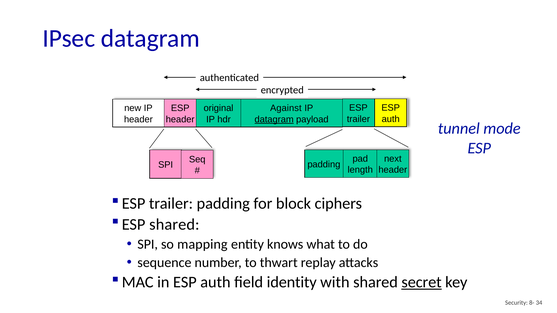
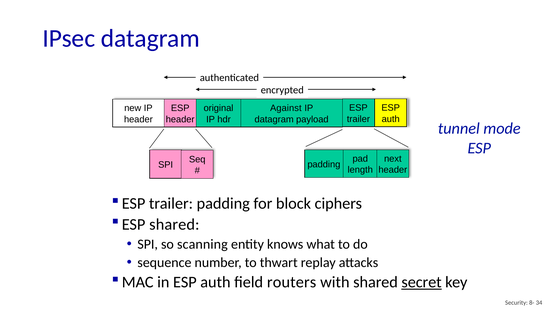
datagram underline: present -> none (274, 119)
mapping: mapping -> scanning (202, 244)
identity: identity -> routers (292, 283)
